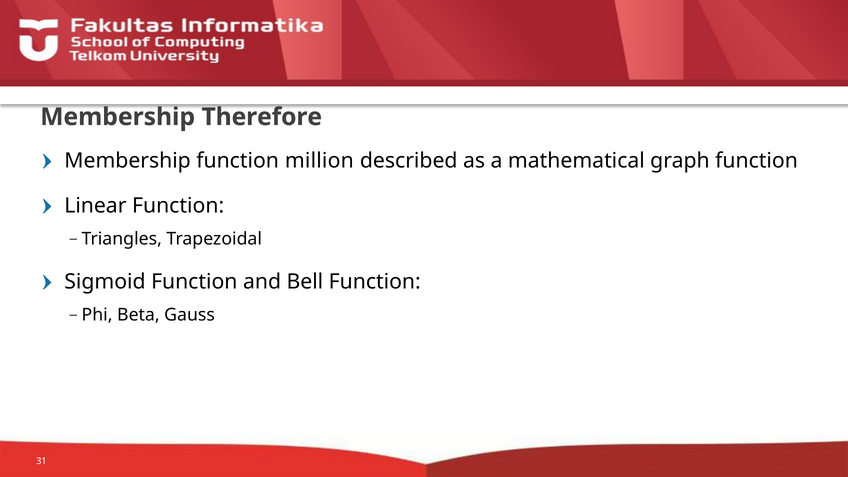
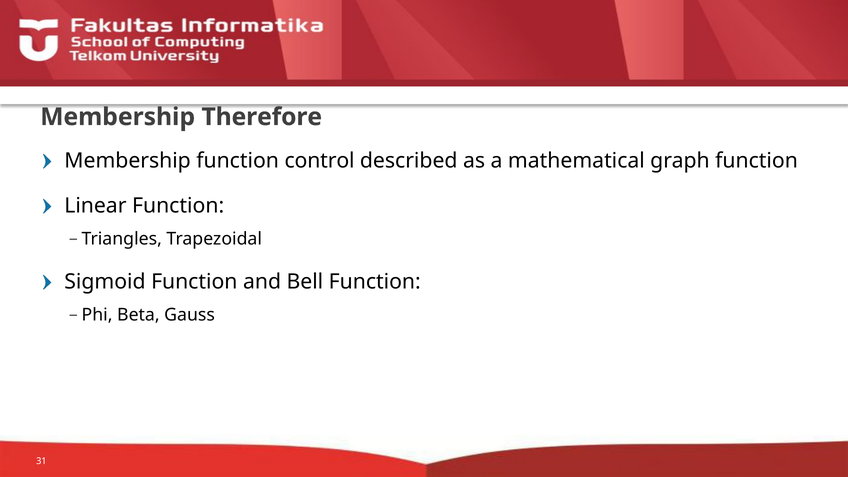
million: million -> control (320, 161)
